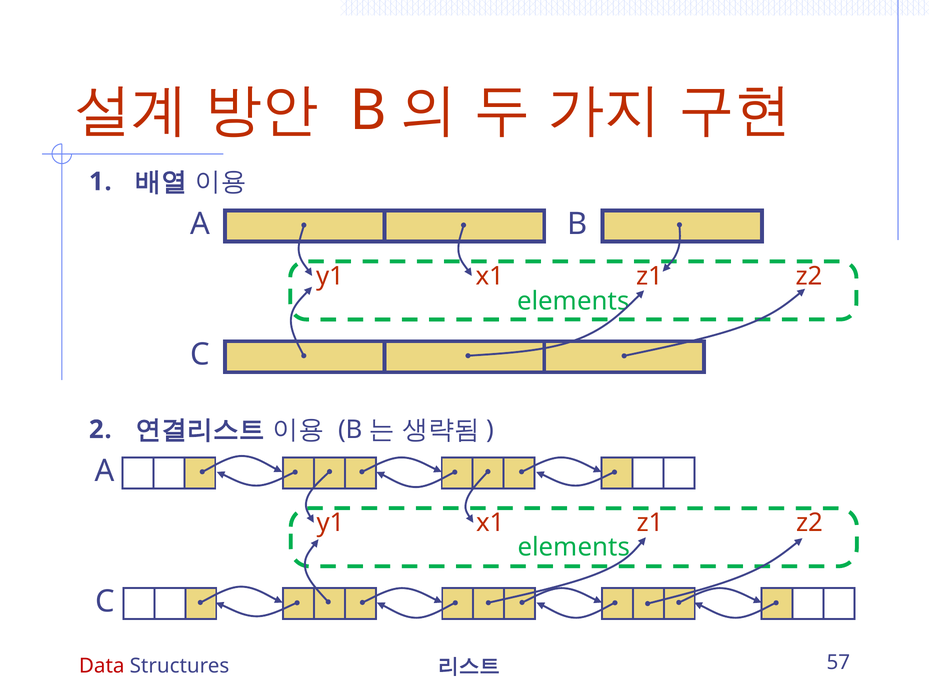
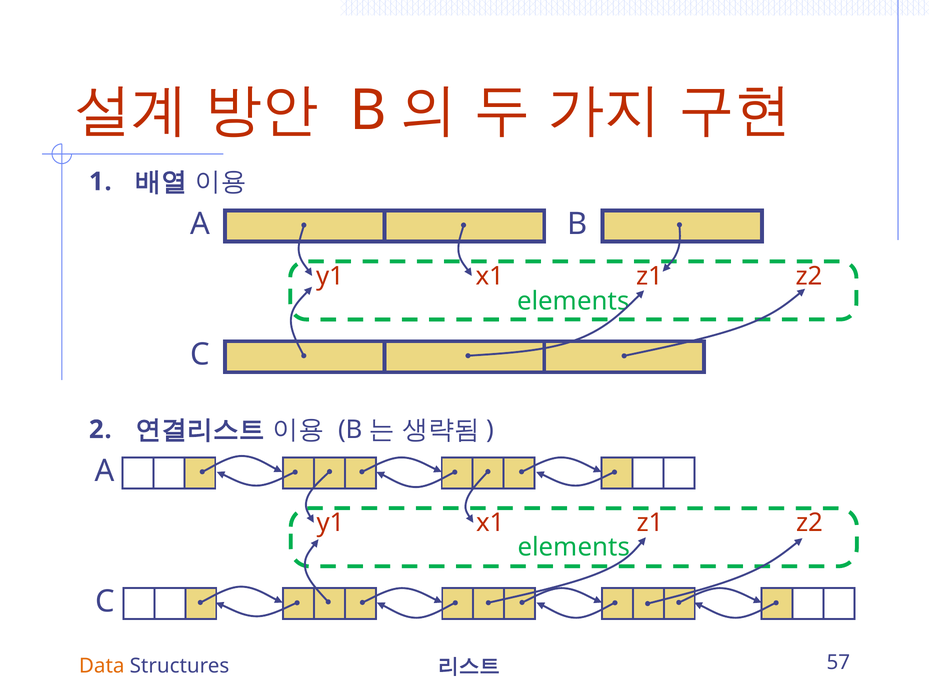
Data colour: red -> orange (102, 666)
